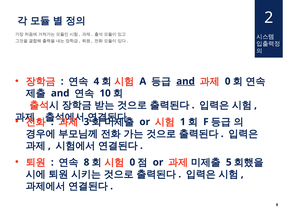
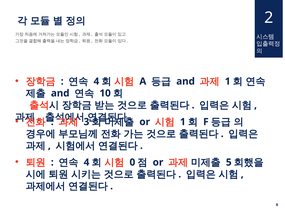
and underline: present -> none (186, 81)
0: 0 -> 1 (228, 81)
8: 8 -> 4 (87, 162)
